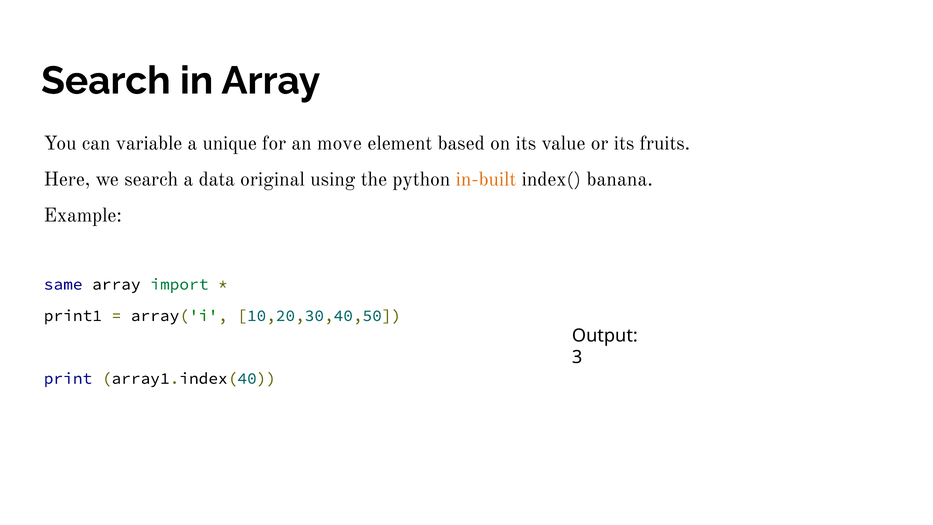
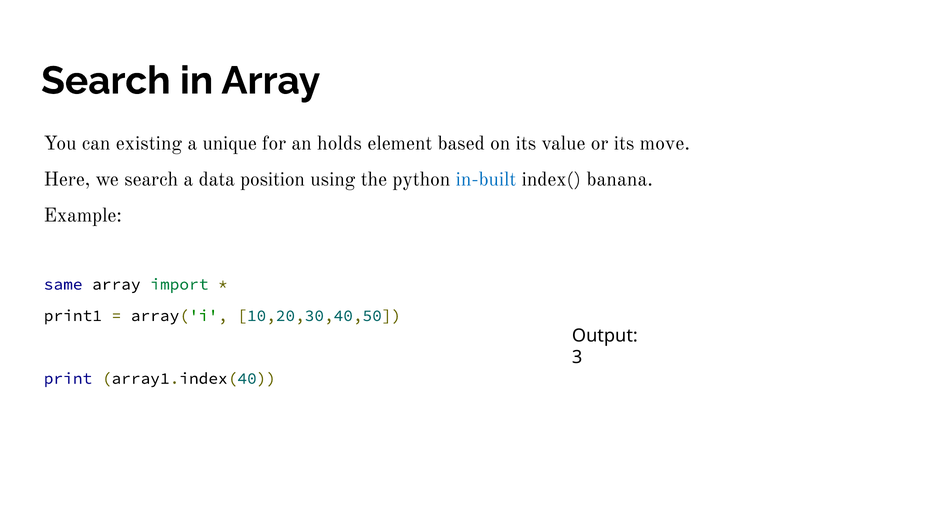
variable: variable -> existing (149, 143)
move: move -> holds (339, 143)
fruits: fruits -> move (665, 143)
original: original -> position (273, 179)
in-built colour: orange -> blue (486, 179)
